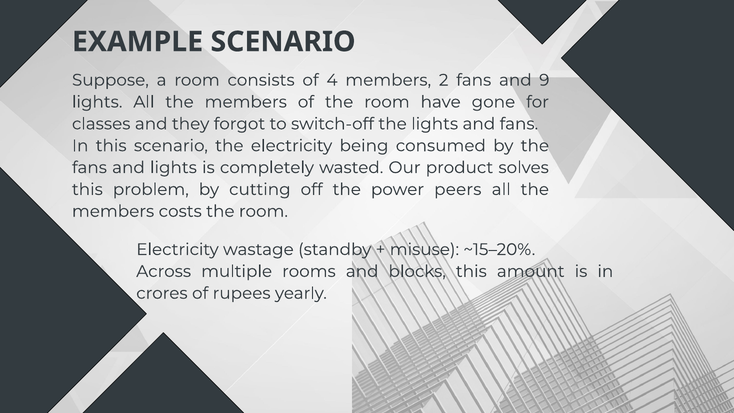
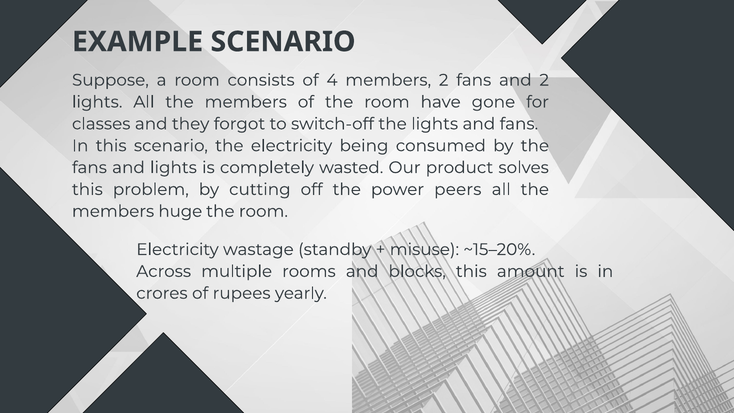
and 9: 9 -> 2 (544, 80)
costs: costs -> huge (180, 211)
